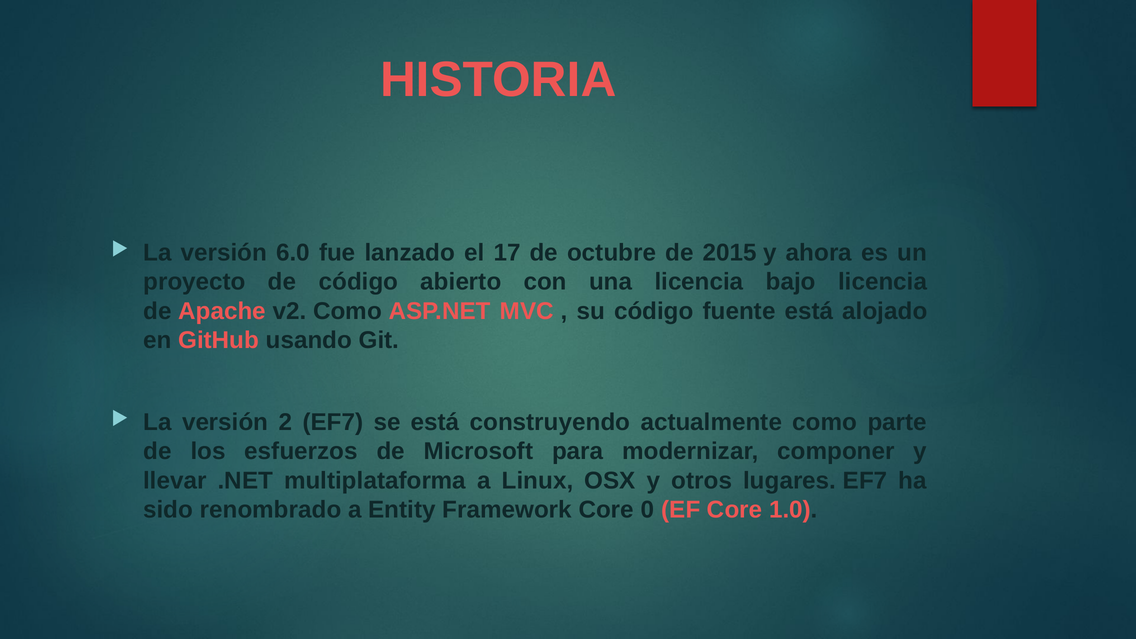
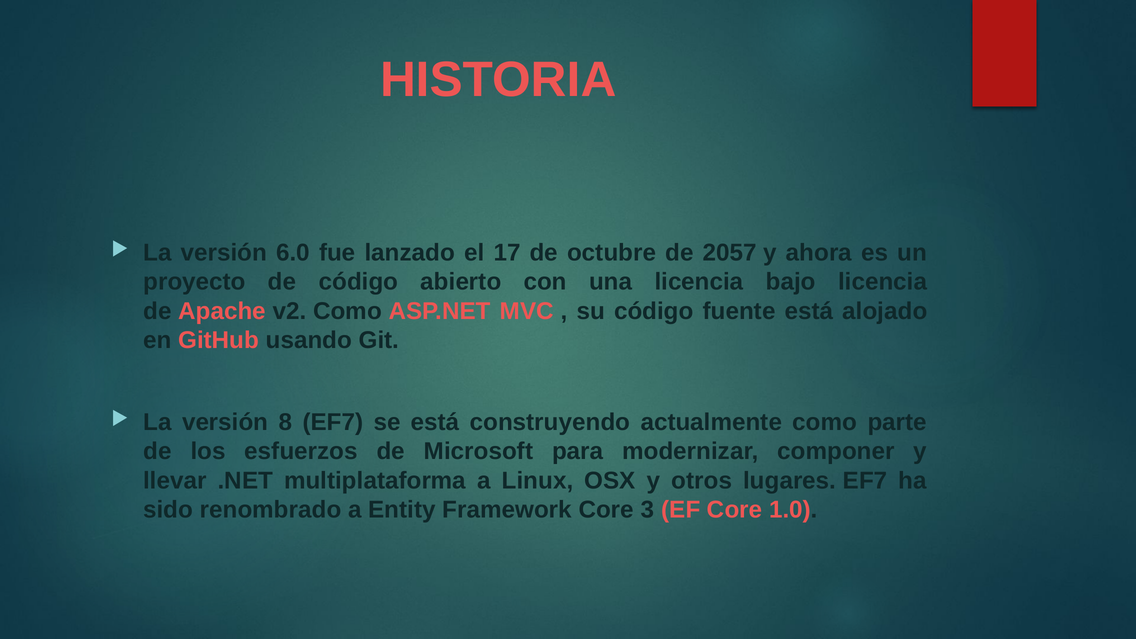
2015: 2015 -> 2057 (730, 253)
2: 2 -> 8 (285, 422)
0: 0 -> 3 (647, 510)
